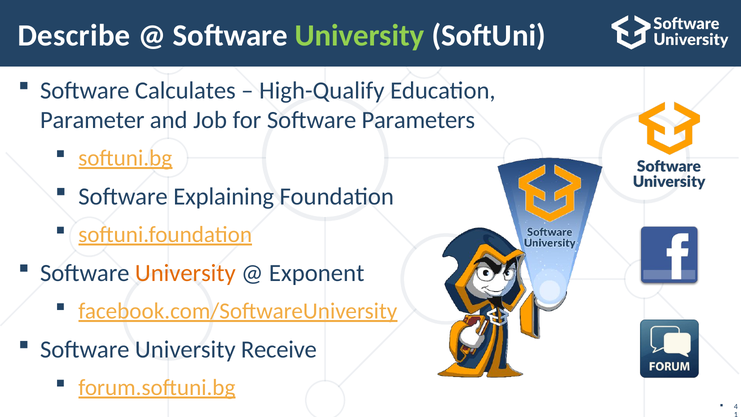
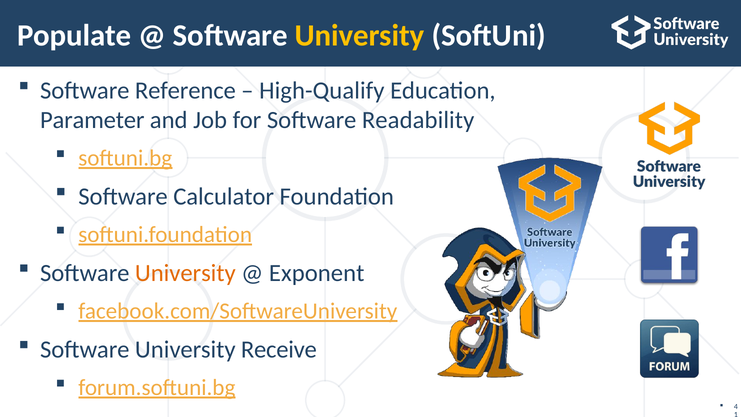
Describe: Describe -> Populate (74, 36)
University colour: light green -> yellow (359, 36)
Calculates: Calculates -> Reference (185, 90)
Parameters: Parameters -> Readability (418, 120)
Explaining: Explaining -> Calculator (224, 197)
